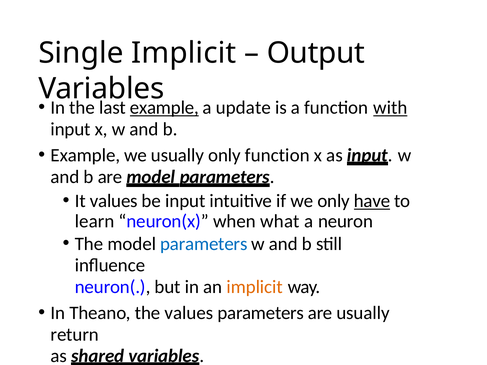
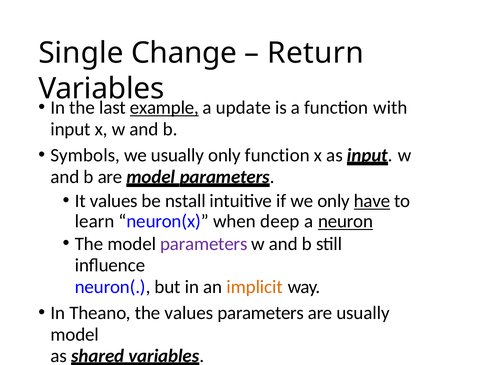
Single Implicit: Implicit -> Change (184, 53)
Output: Output -> Return (316, 53)
with underline: present -> none (390, 108)
Example: Example -> Symbols (85, 155)
be input: input -> nstall (185, 201)
what: what -> deep (280, 222)
neuron underline: none -> present (346, 222)
parameters colour: blue -> purple (204, 244)
return: return -> model (75, 335)
